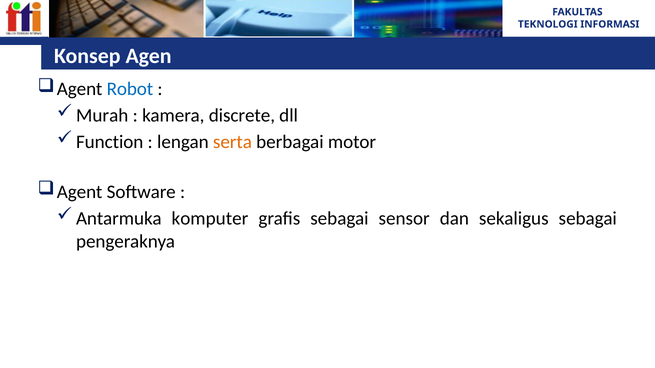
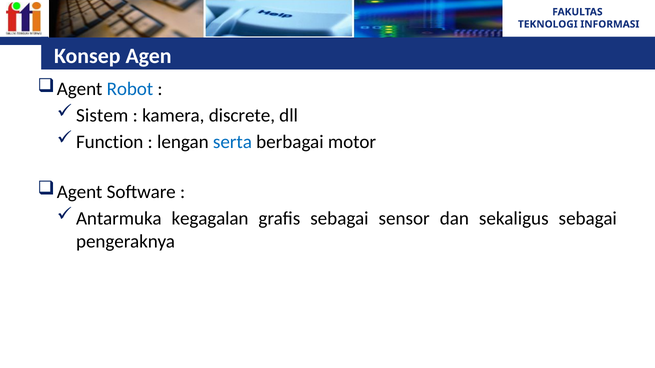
Murah: Murah -> Sistem (102, 116)
serta colour: orange -> blue (232, 142)
komputer: komputer -> kegagalan (210, 219)
